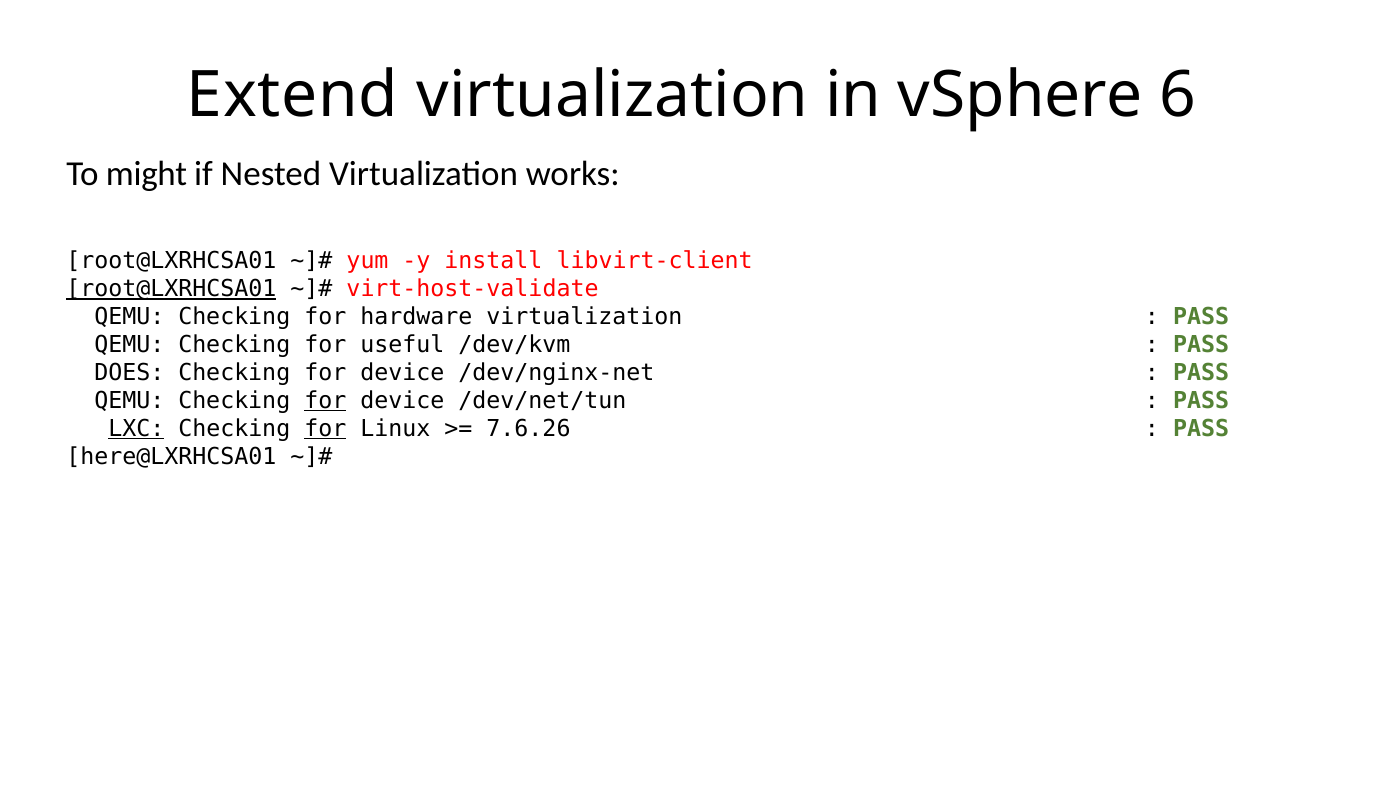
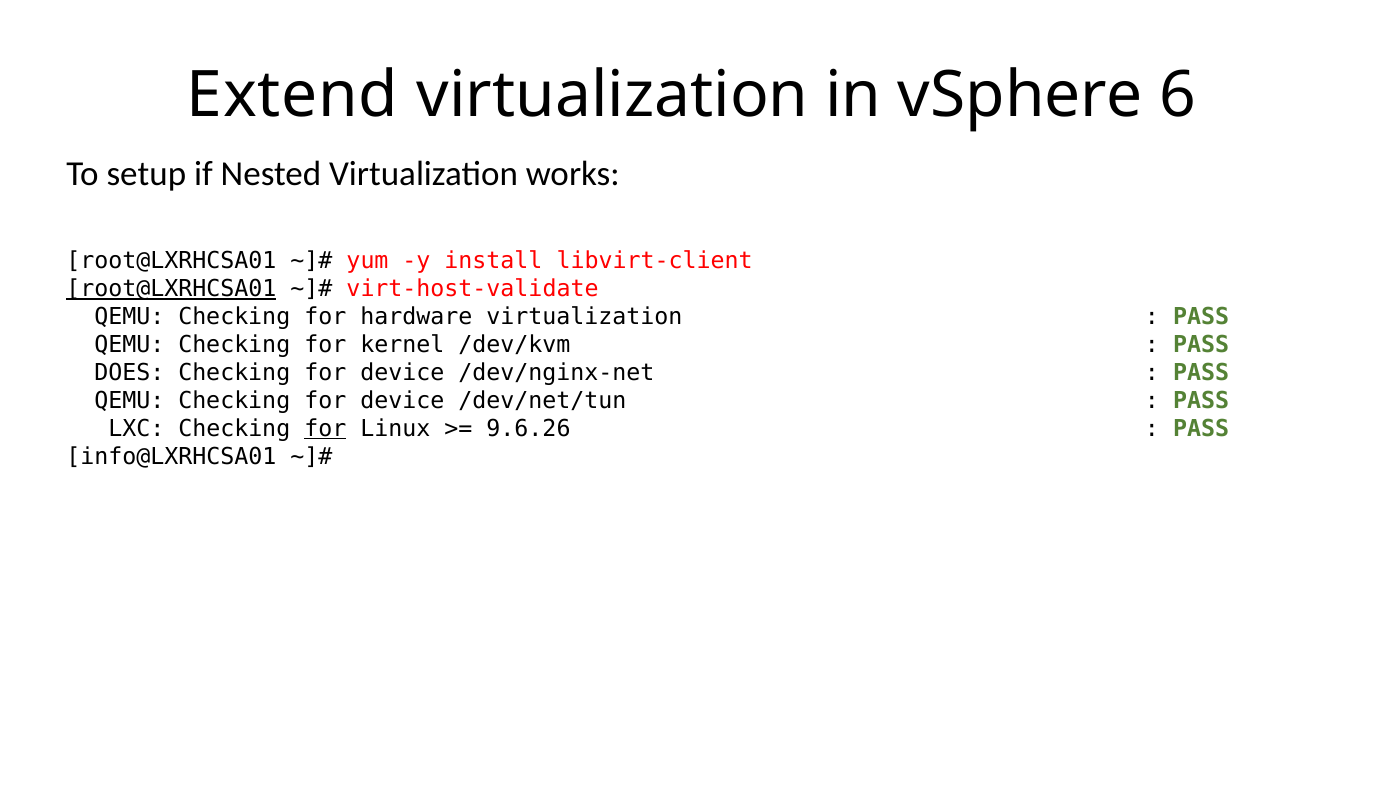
might: might -> setup (146, 174)
useful: useful -> kernel (402, 345)
for underline: present -> none (325, 400)
LXC underline: present -> none (136, 428)
7.6.26: 7.6.26 -> 9.6.26 (528, 428)
here@LXRHCSA01: here@LXRHCSA01 -> info@LXRHCSA01 (171, 456)
